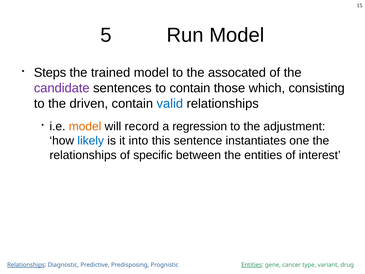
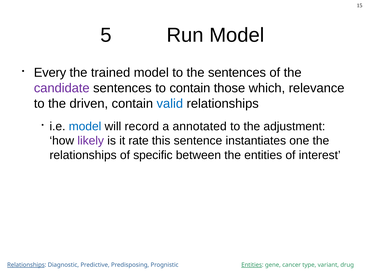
Steps: Steps -> Every (50, 73)
the assocated: assocated -> sentences (237, 73)
consisting: consisting -> relevance (317, 88)
model colour: orange -> blue (85, 126)
regression: regression -> annotated (200, 126)
likely colour: blue -> purple (91, 141)
into: into -> rate (139, 141)
